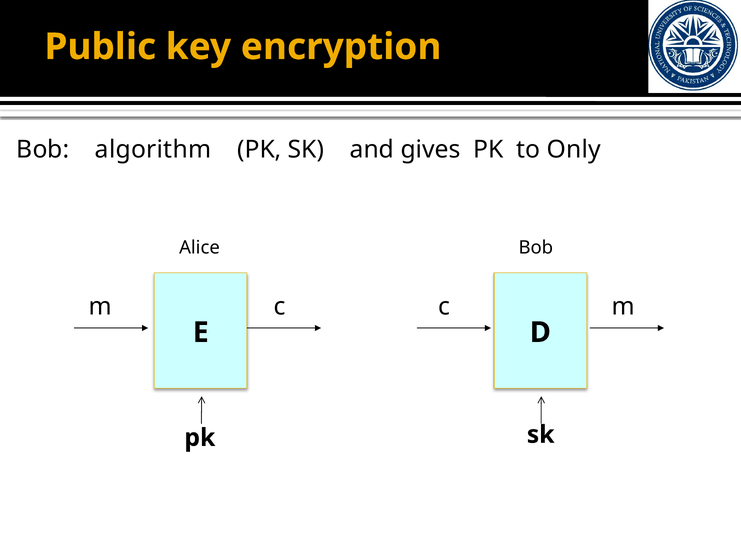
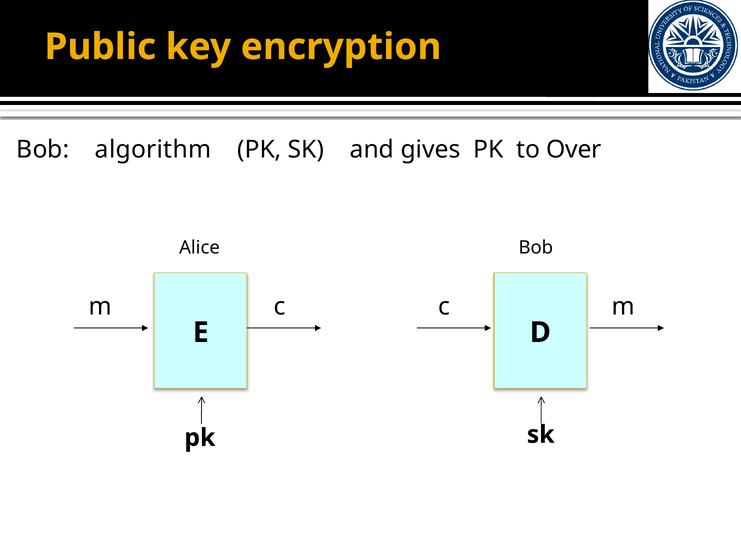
Only: Only -> Over (574, 149)
